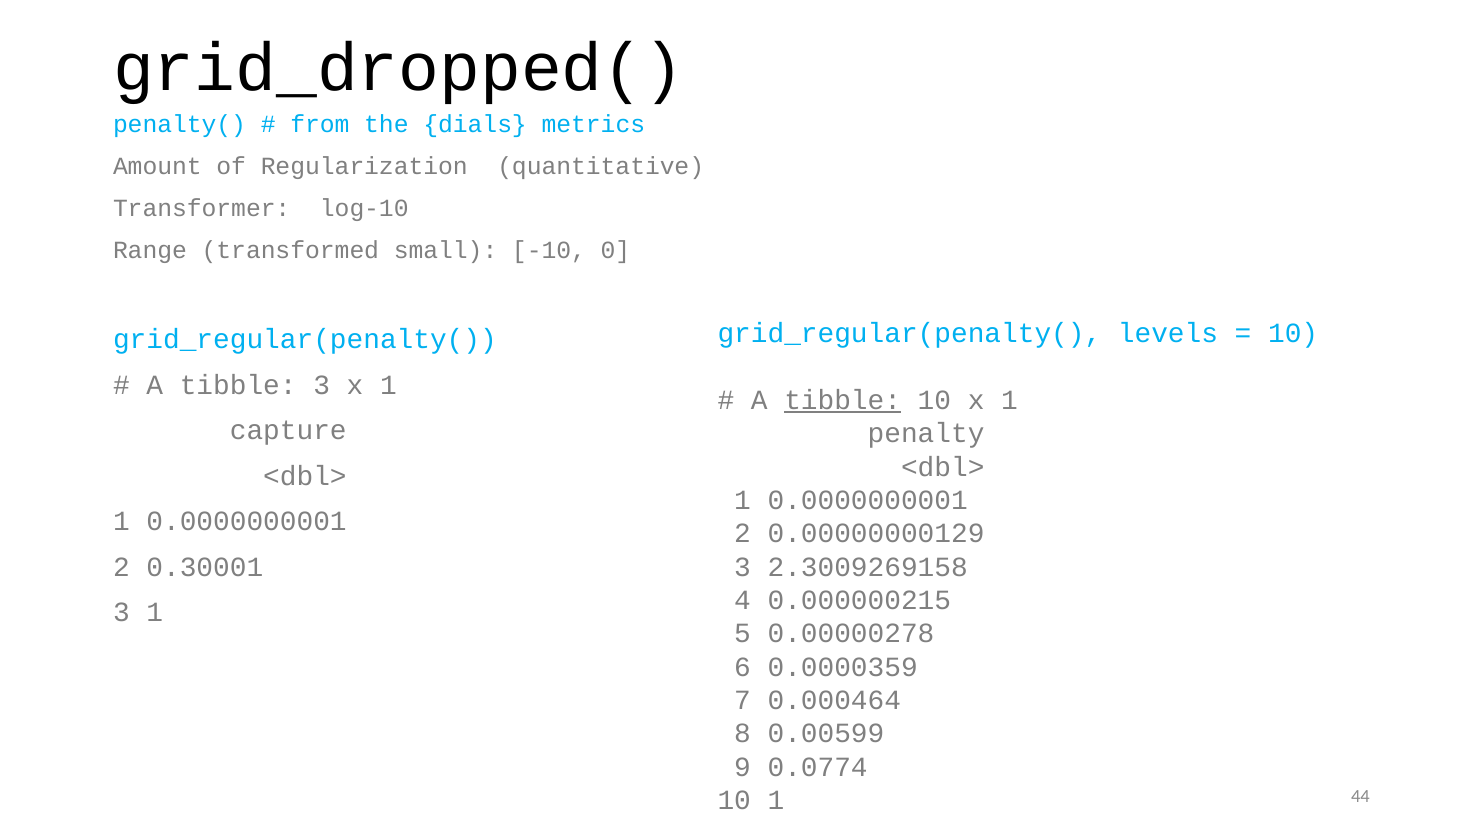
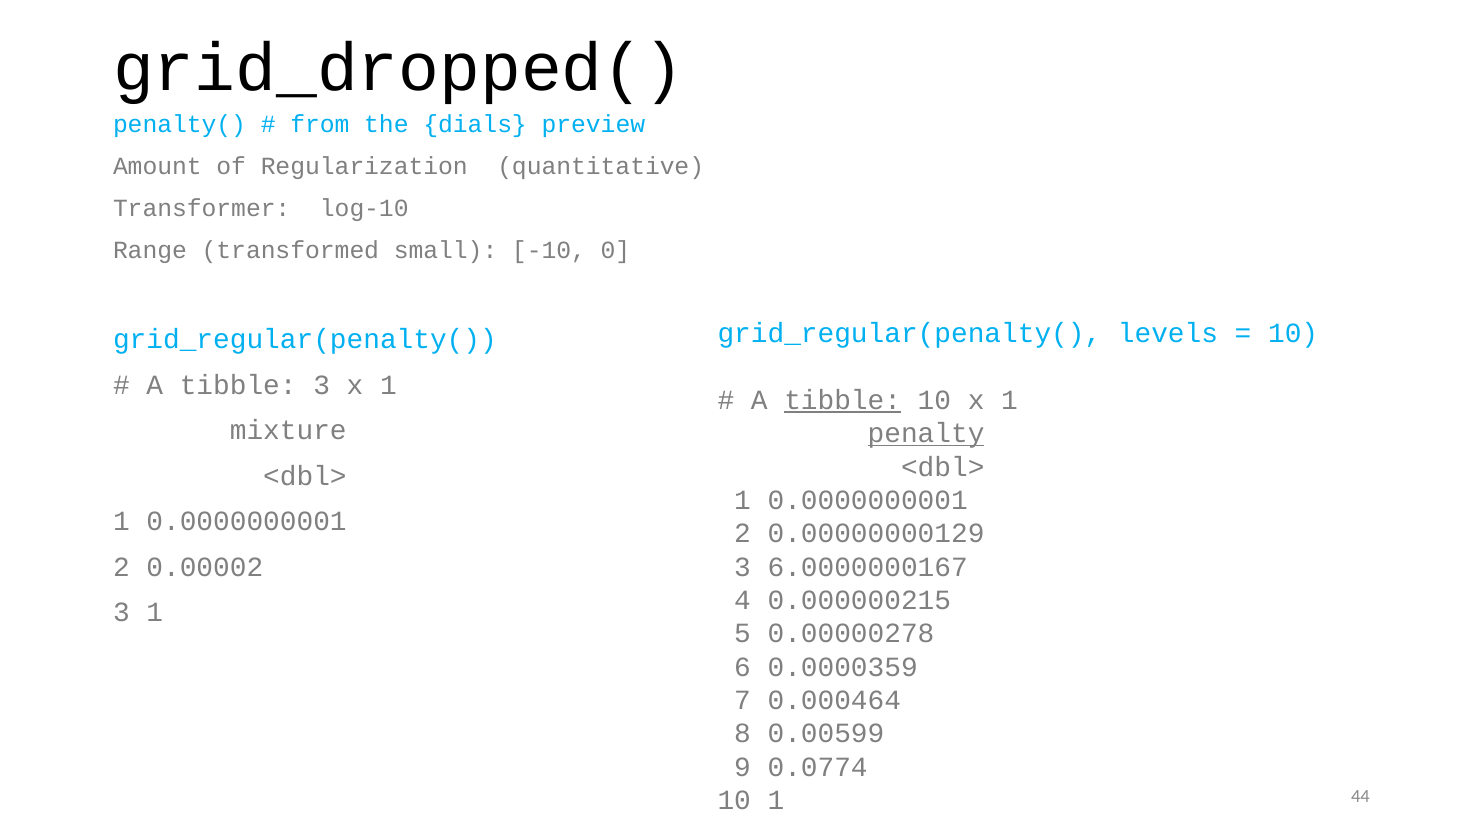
metrics: metrics -> preview (593, 124)
capture: capture -> mixture (288, 431)
penalty underline: none -> present (926, 434)
0.30001: 0.30001 -> 0.00002 (205, 567)
2.3009269158: 2.3009269158 -> 6.0000000167 (868, 567)
